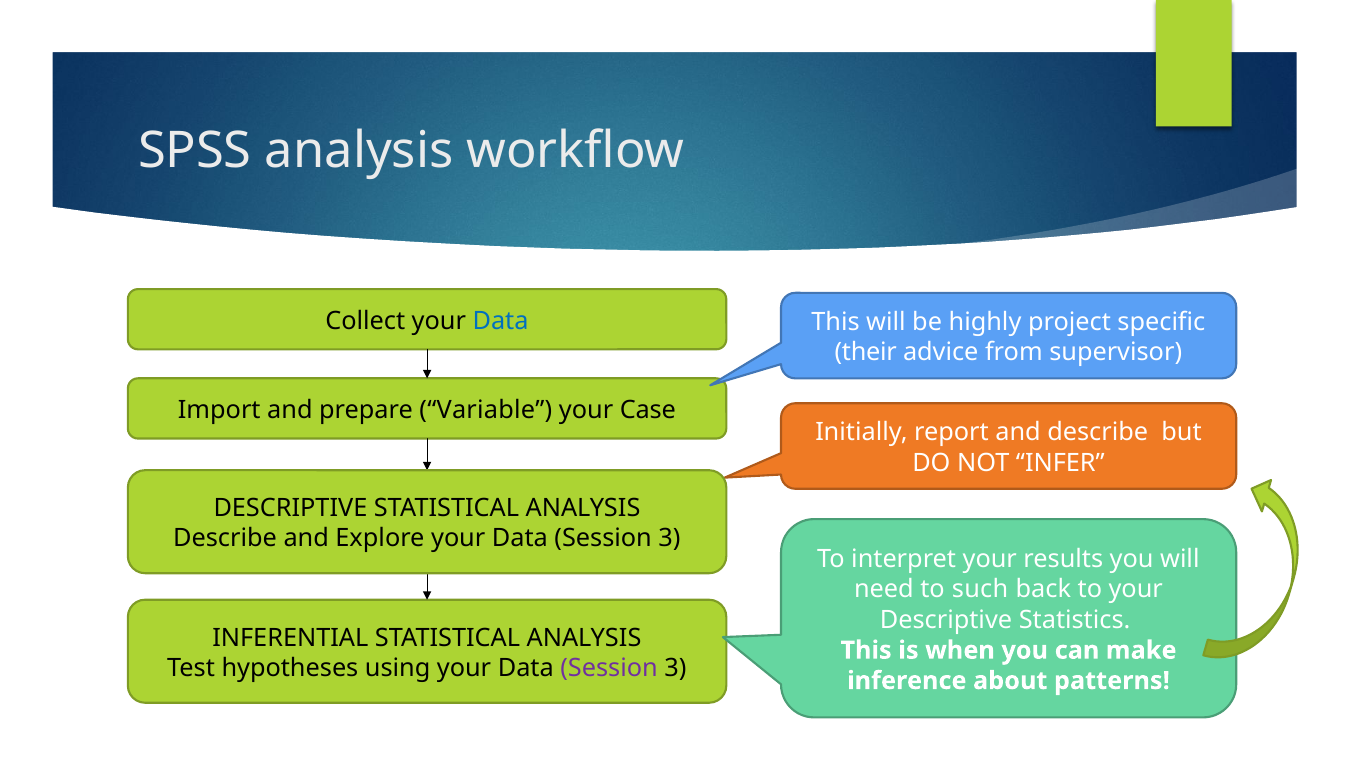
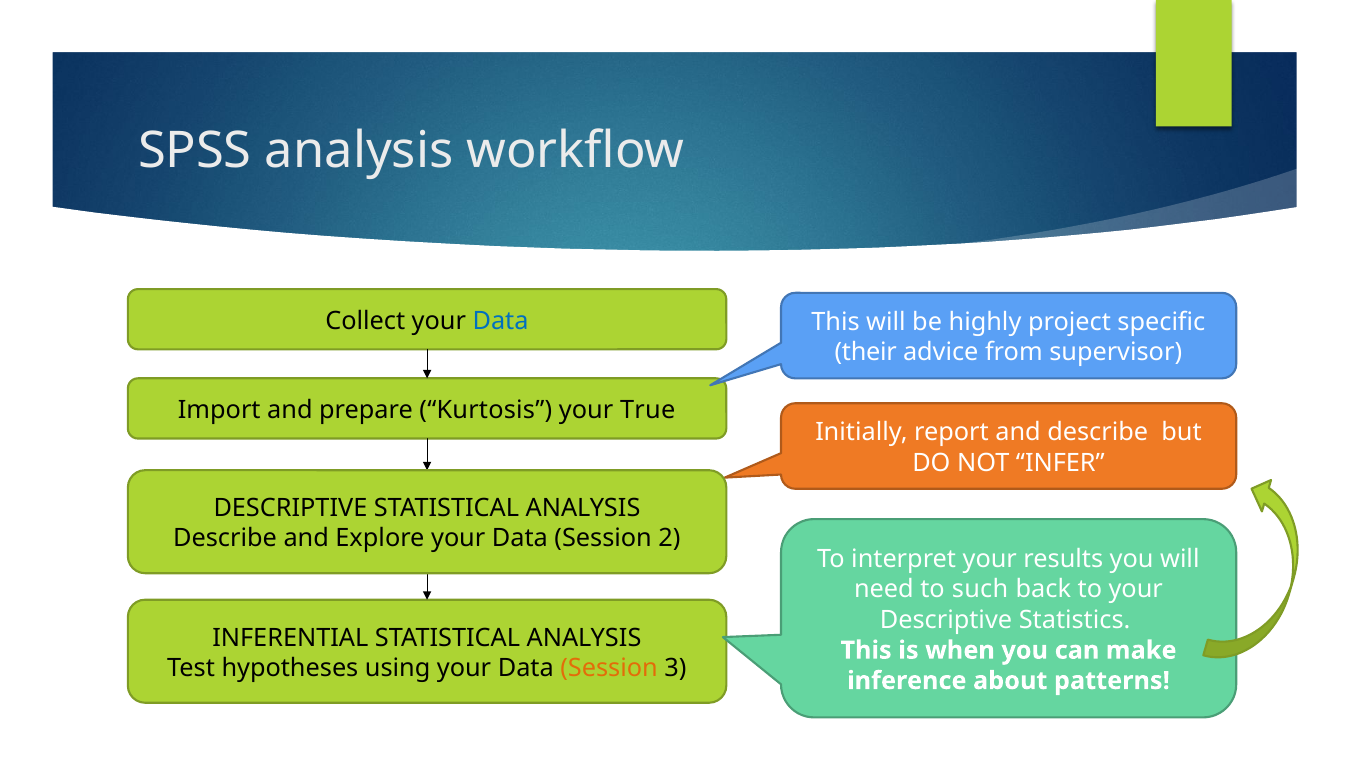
Variable: Variable -> Kurtosis (486, 410)
Case: Case -> True (648, 410)
3: 3 -> 2 (669, 539)
Session colour: purple -> orange (609, 669)
